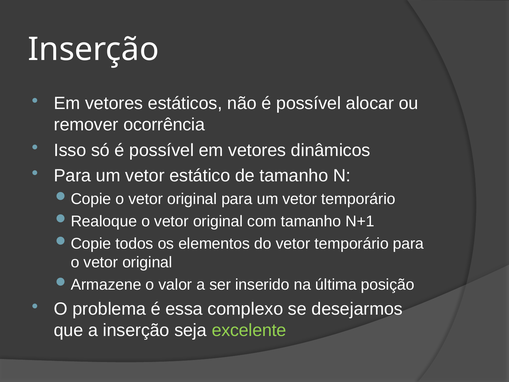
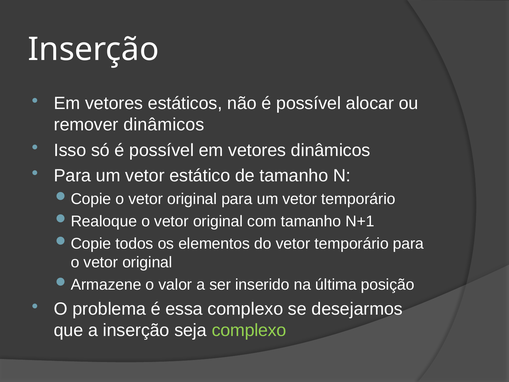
remover ocorrência: ocorrência -> dinâmicos (164, 125)
seja excelente: excelente -> complexo (249, 330)
